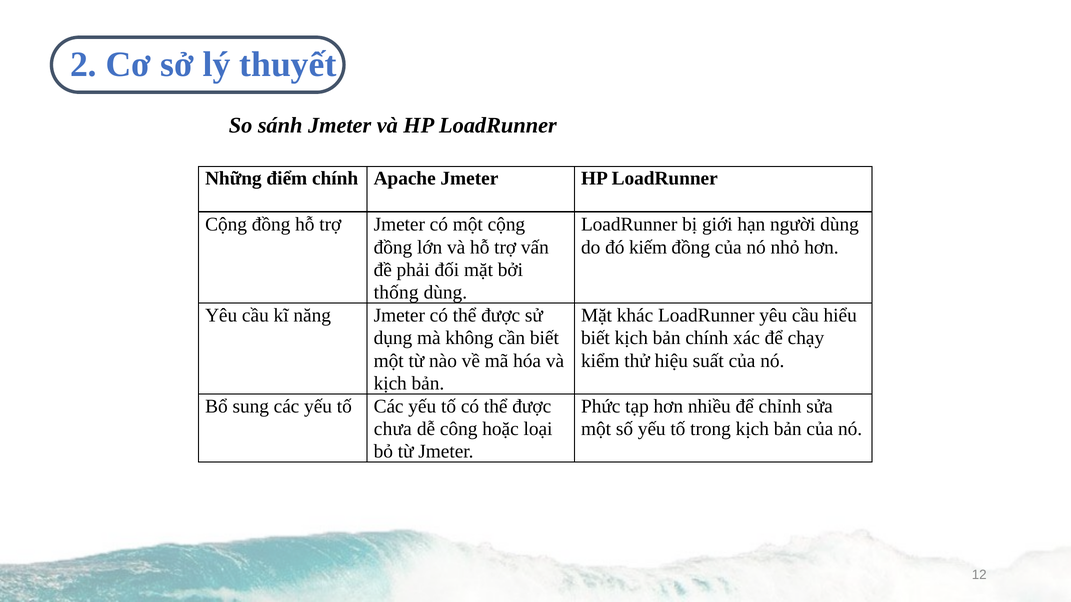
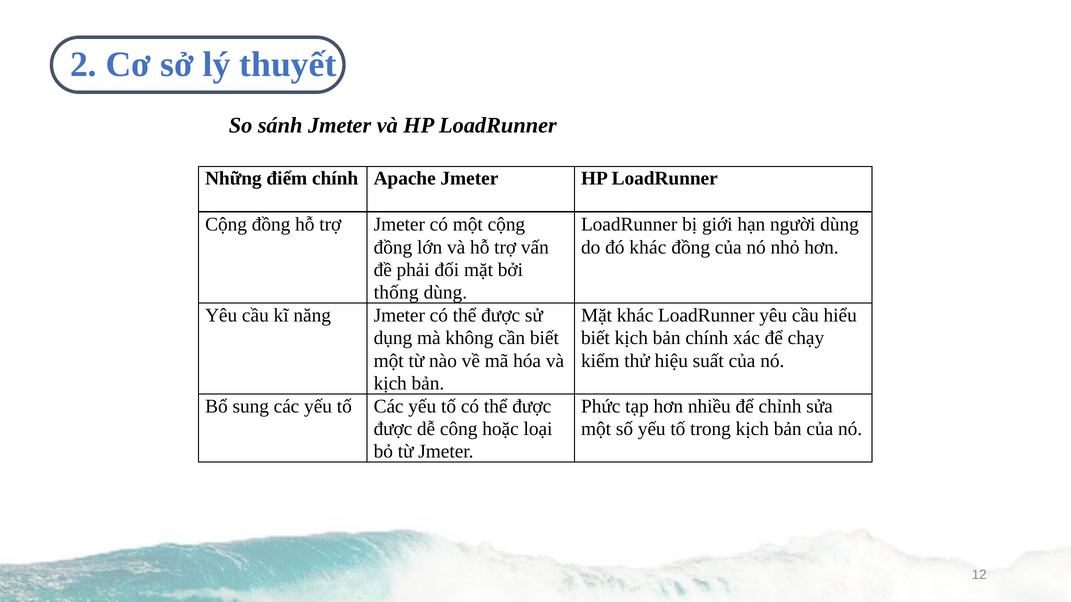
đó kiếm: kiếm -> khác (648, 247)
chưa: chưa -> được (393, 429)
